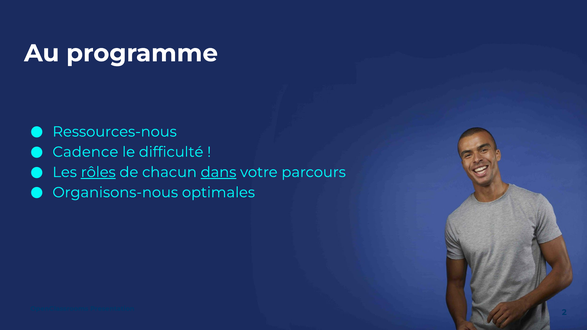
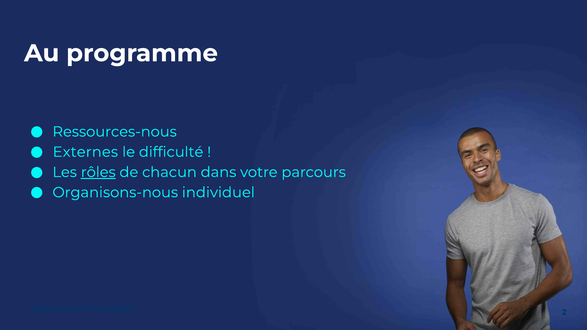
Cadence: Cadence -> Externes (85, 152)
dans underline: present -> none (219, 172)
optimales: optimales -> individuel (218, 193)
